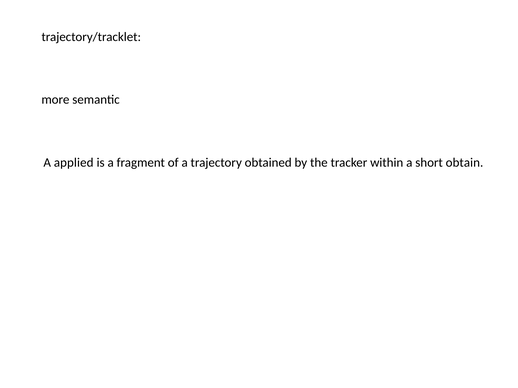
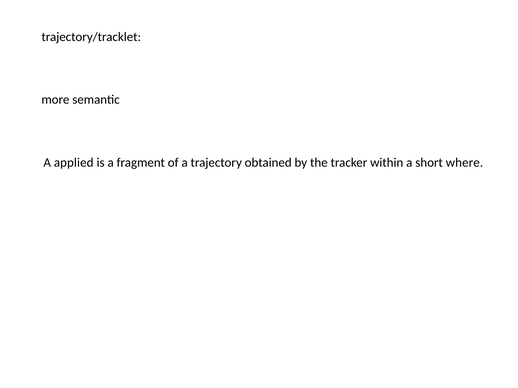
obtain: obtain -> where (464, 163)
